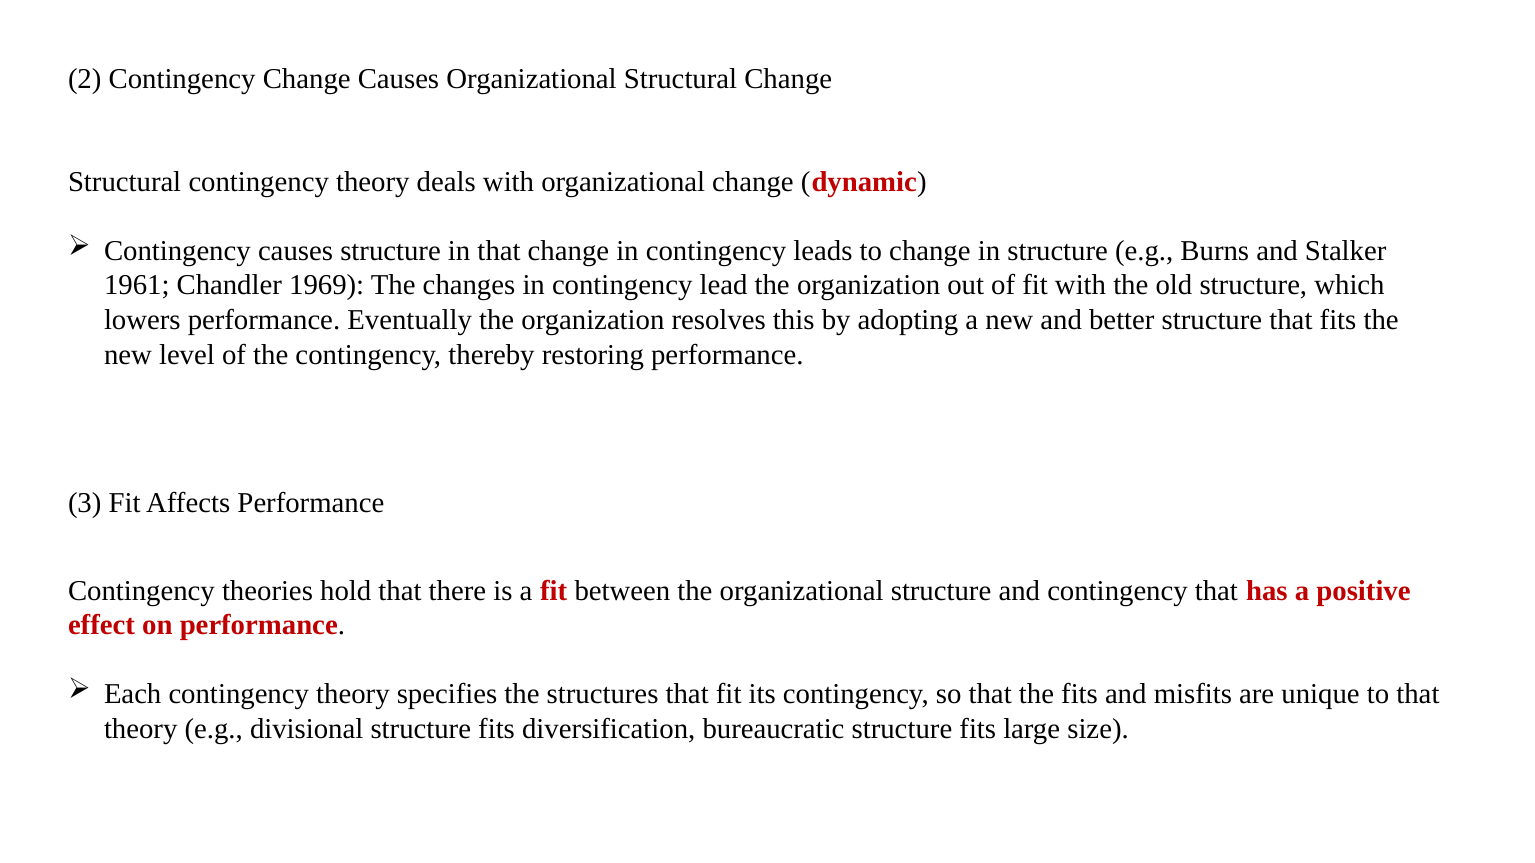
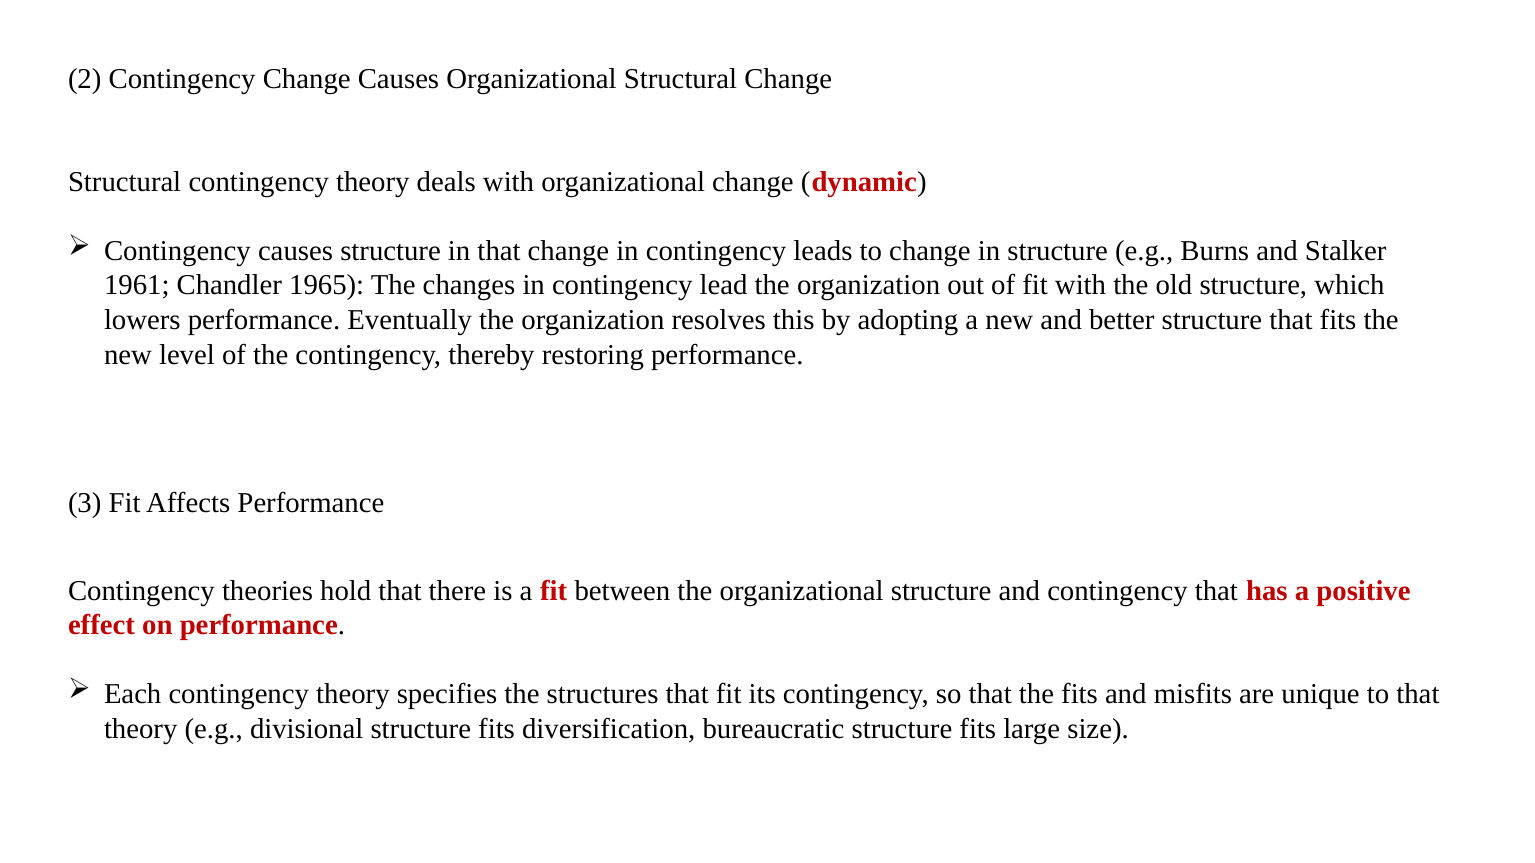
1969: 1969 -> 1965 (327, 286)
